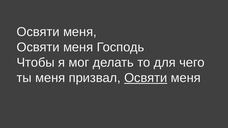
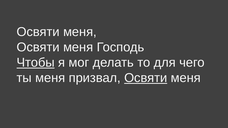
Чтобы underline: none -> present (36, 63)
